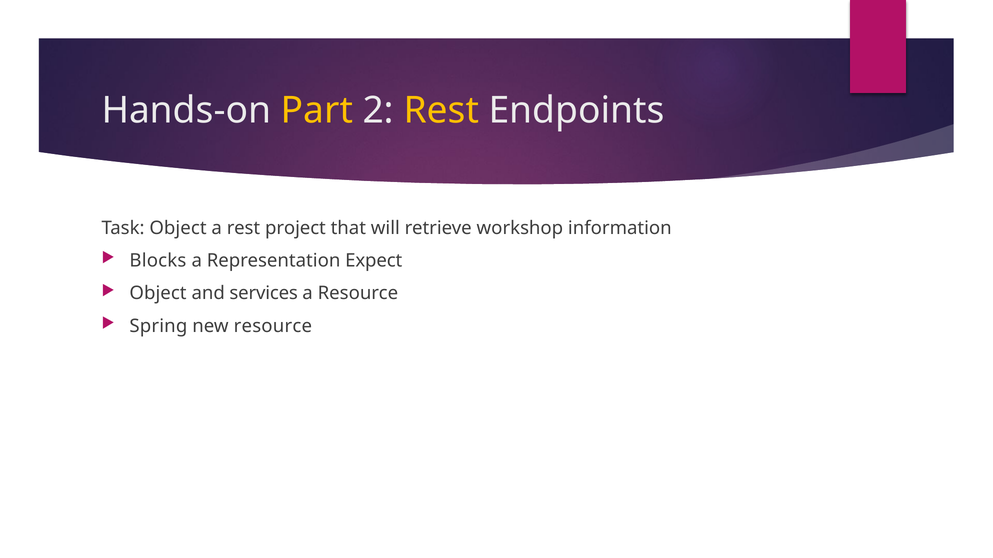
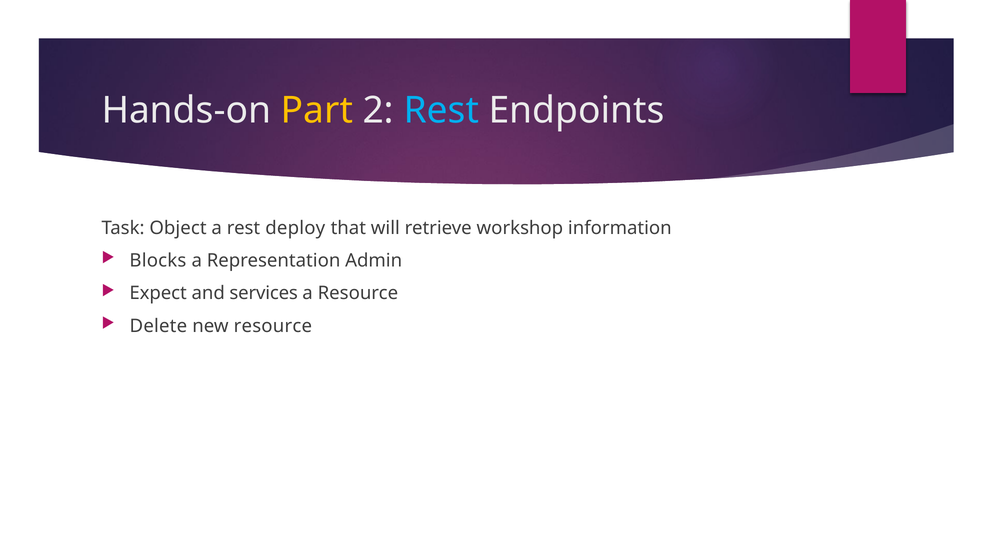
Rest colour: yellow -> light blue (441, 111)
project: project -> deploy (295, 228)
Expect: Expect -> Admin (374, 261)
Object: Object -> Expect (158, 294)
Spring: Spring -> Delete (158, 326)
